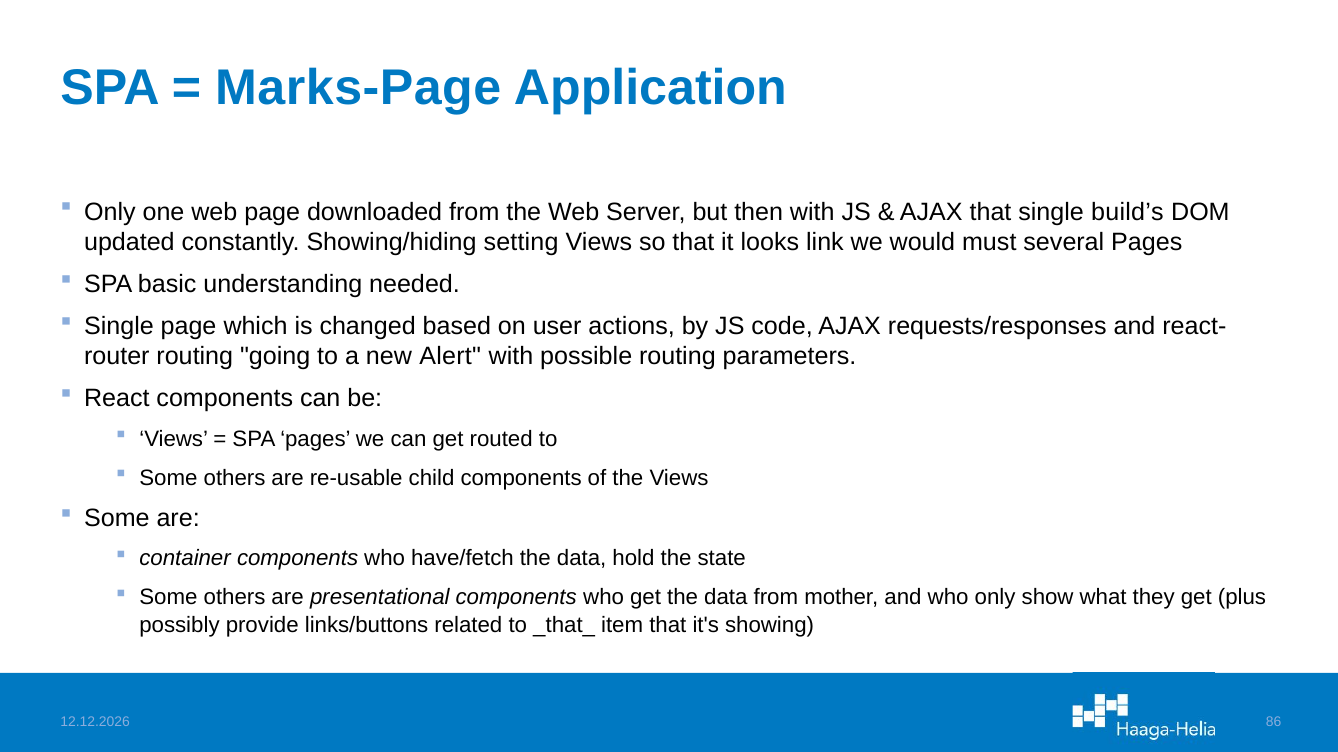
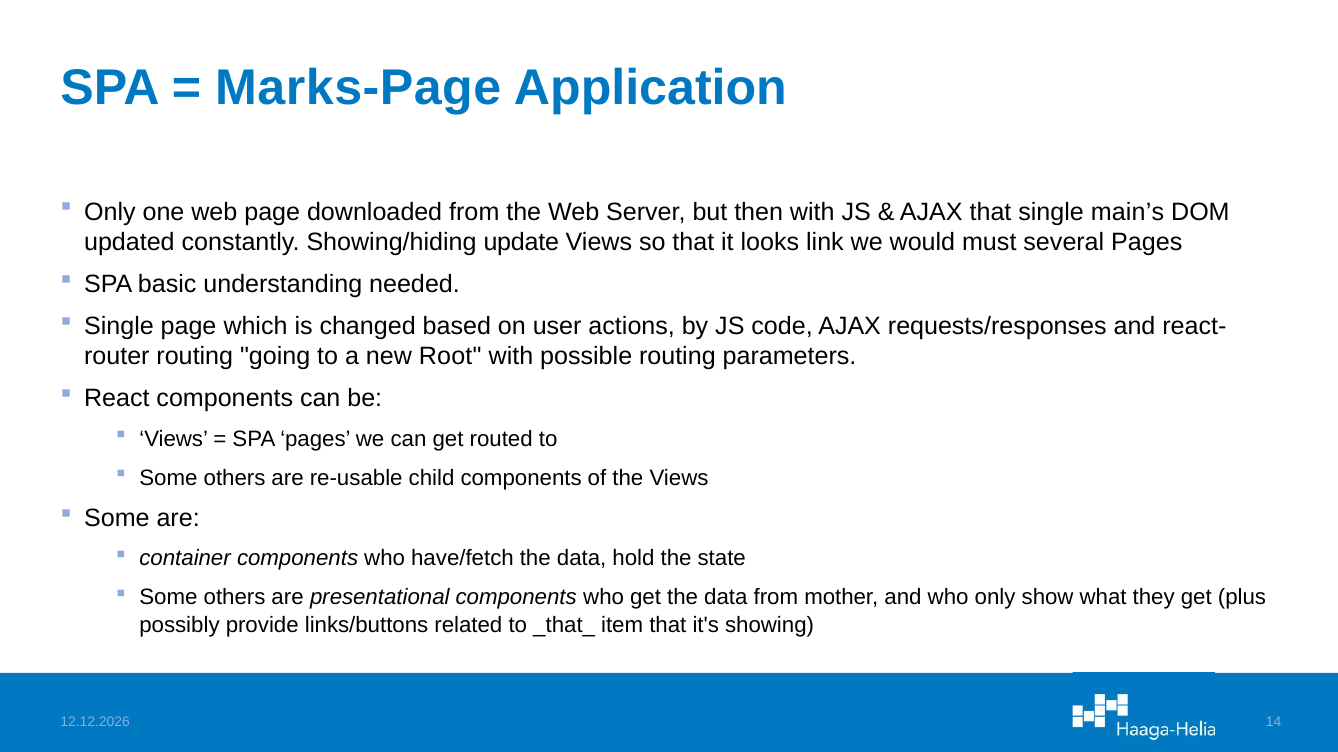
build’s: build’s -> main’s (1127, 212)
setting: setting -> update (521, 243)
Alert: Alert -> Root (450, 357)
86: 86 -> 14 (1274, 723)
